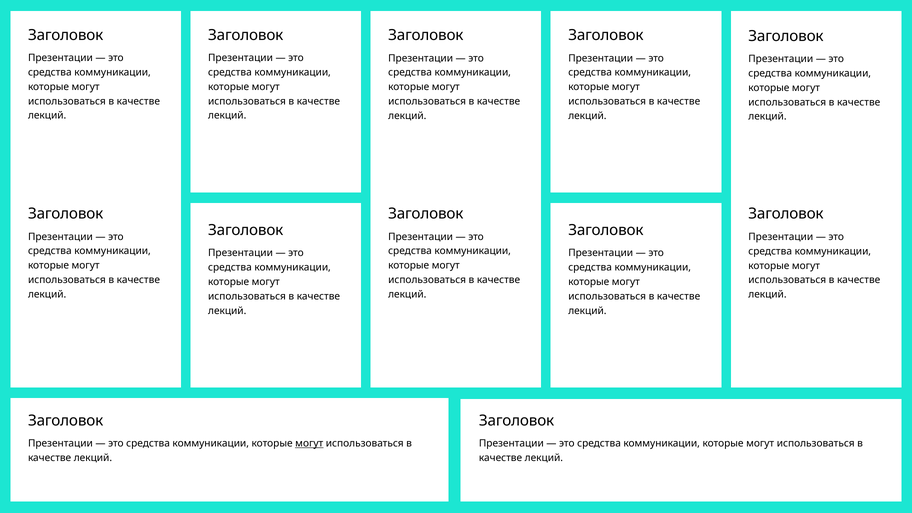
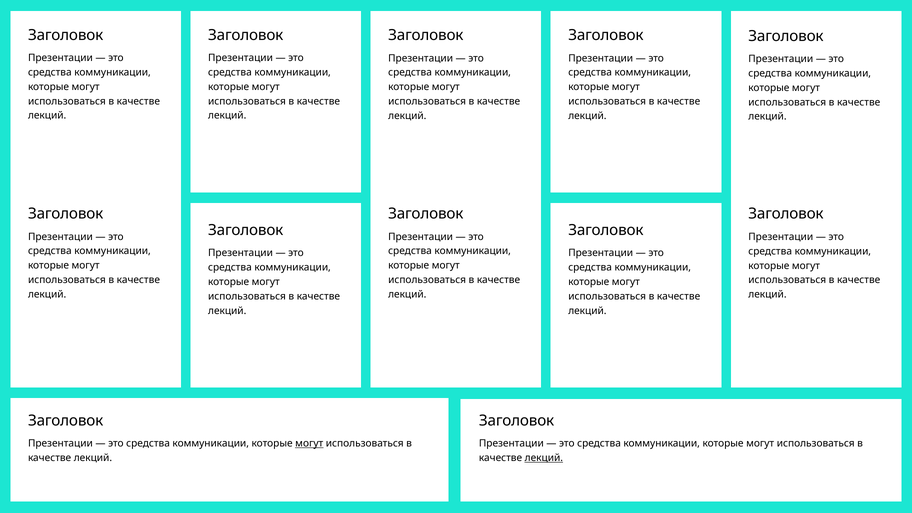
лекций underline: none -> present (544, 458)
